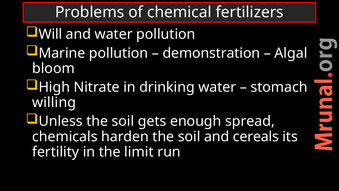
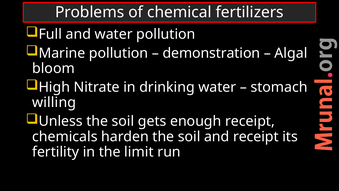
Will: Will -> Full (50, 34)
enough spread: spread -> receipt (250, 121)
and cereals: cereals -> receipt (256, 136)
